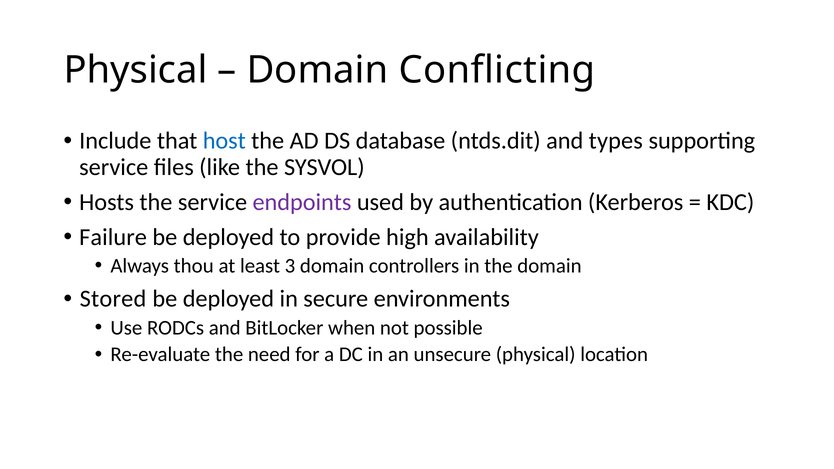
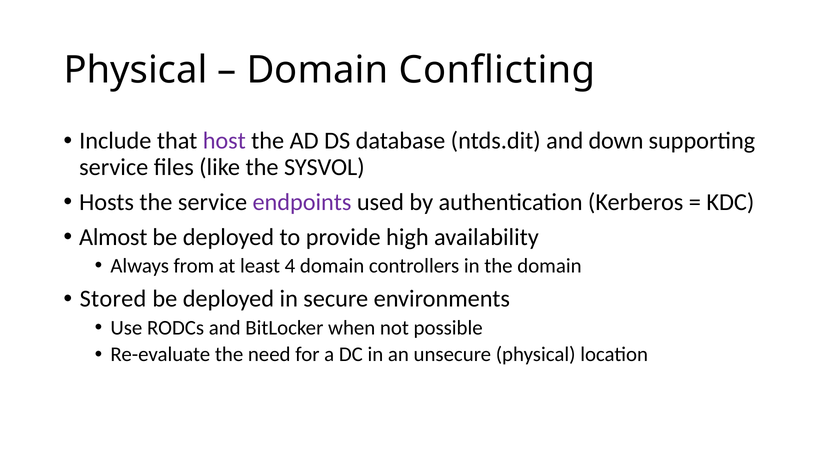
host colour: blue -> purple (224, 141)
types: types -> down (616, 141)
Failure: Failure -> Almost (113, 237)
thou: thou -> from (194, 266)
3: 3 -> 4 (290, 266)
